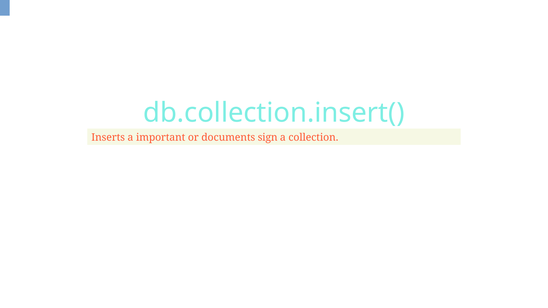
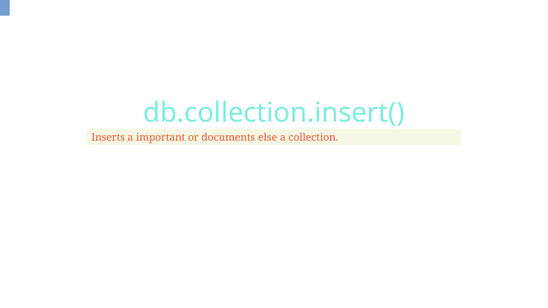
sign: sign -> else (268, 138)
